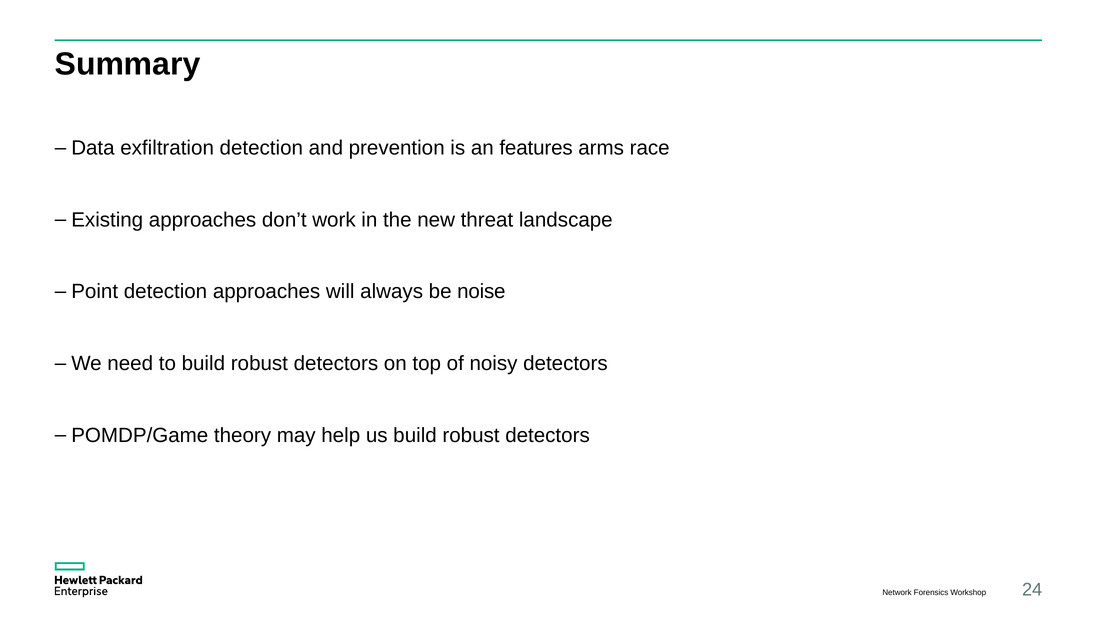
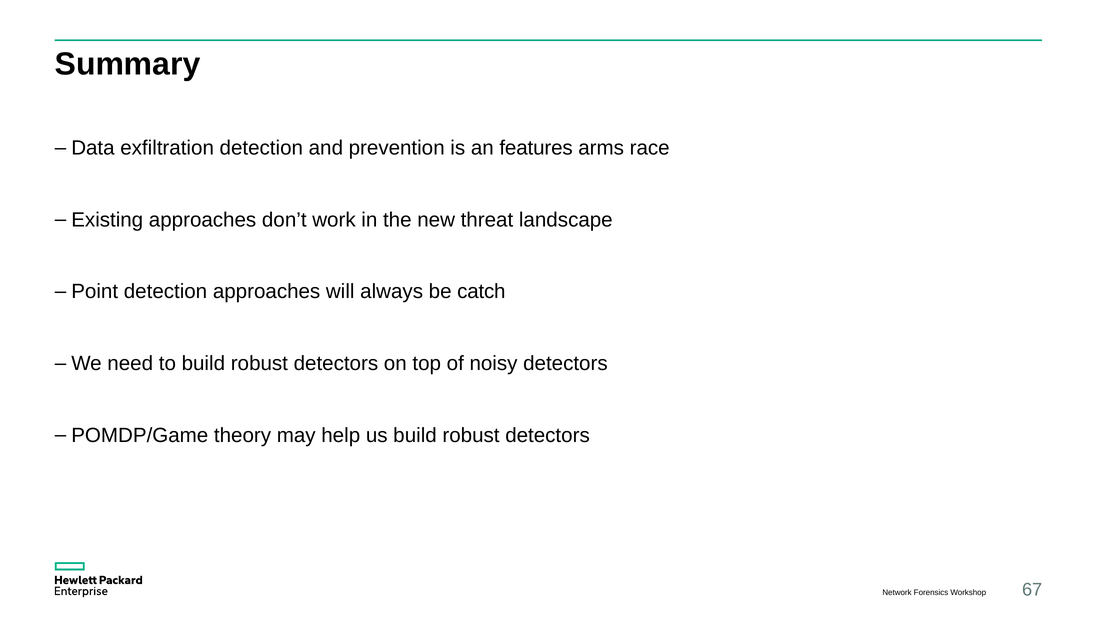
noise: noise -> catch (481, 292)
24: 24 -> 67 (1032, 590)
